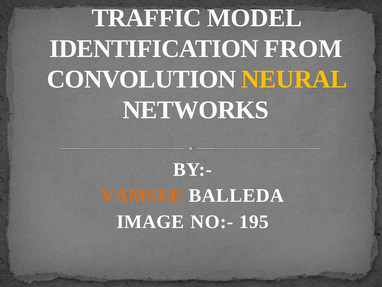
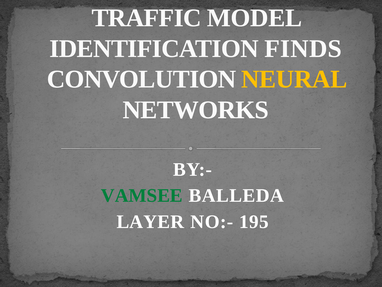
FROM: FROM -> FINDS (303, 49)
VAMSEE colour: orange -> green (142, 195)
IMAGE: IMAGE -> LAYER (150, 221)
